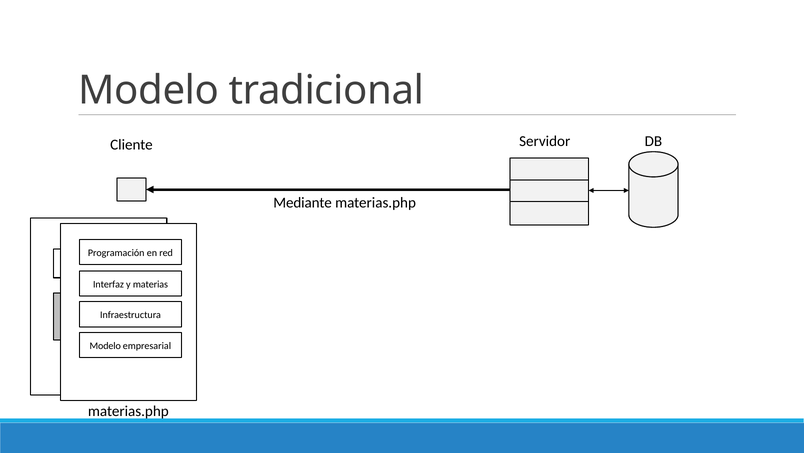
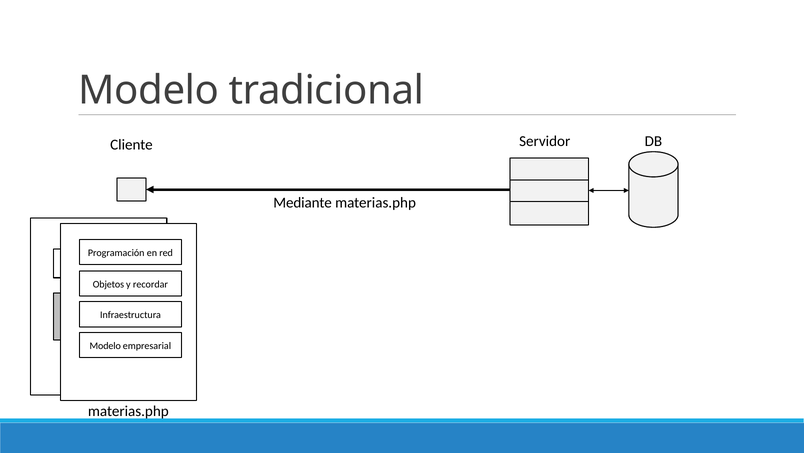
Interfaz: Interfaz -> Objetos (108, 284)
y materias: materias -> recordar (150, 284)
